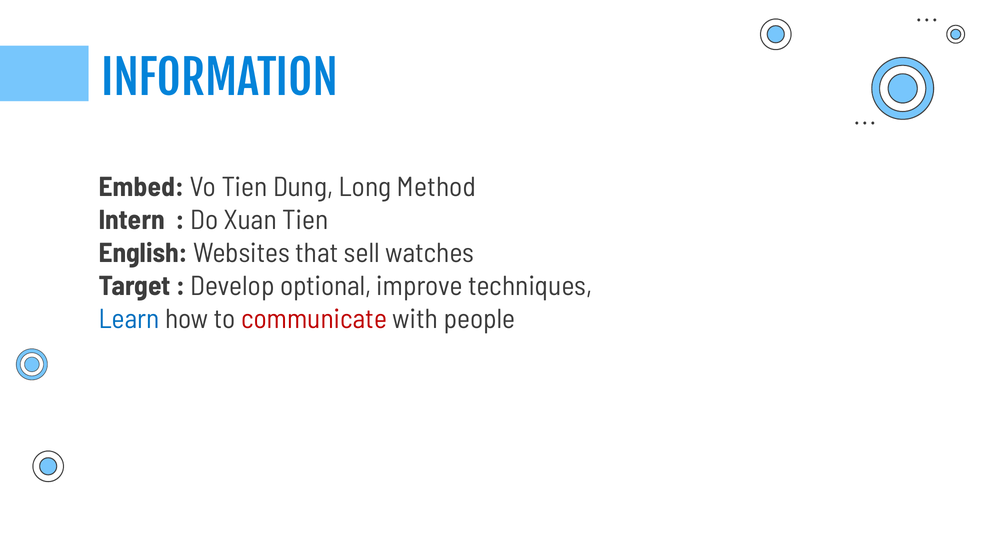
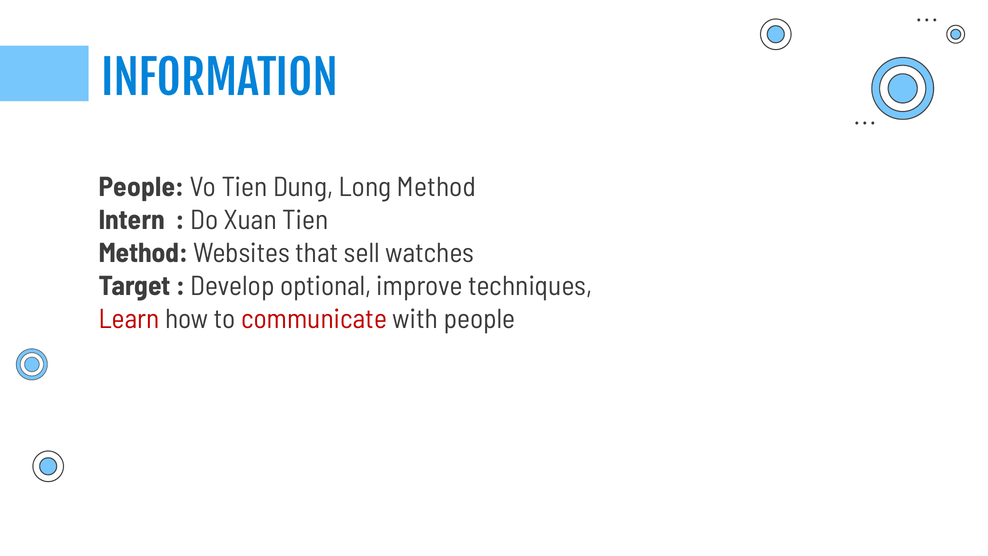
Embed: Embed -> People (141, 187)
English: English -> Method (143, 253)
Learn colour: blue -> red (129, 319)
